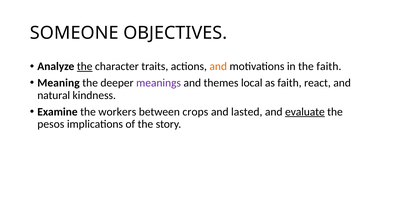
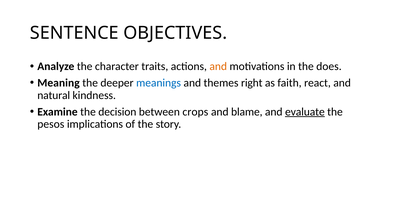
SOMEONE: SOMEONE -> SENTENCE (74, 33)
the underline: present -> none (85, 66)
the faith: faith -> does (329, 66)
meanings colour: purple -> blue (159, 83)
local: local -> right (252, 83)
workers: workers -> decision (117, 112)
lasted: lasted -> blame (247, 112)
